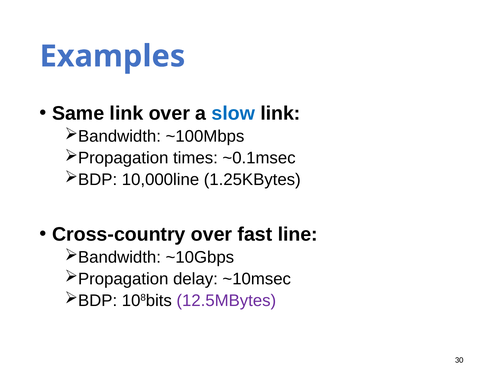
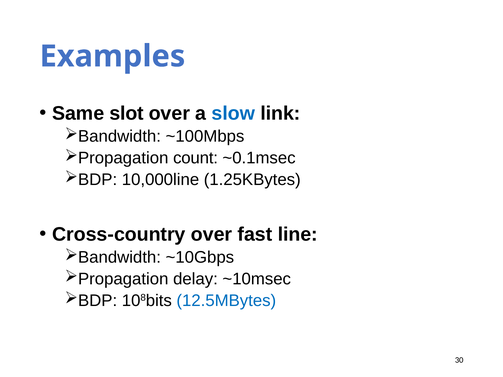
Same link: link -> slot (127, 113)
times: times -> count (196, 158)
12.5MBytes colour: purple -> blue (226, 301)
